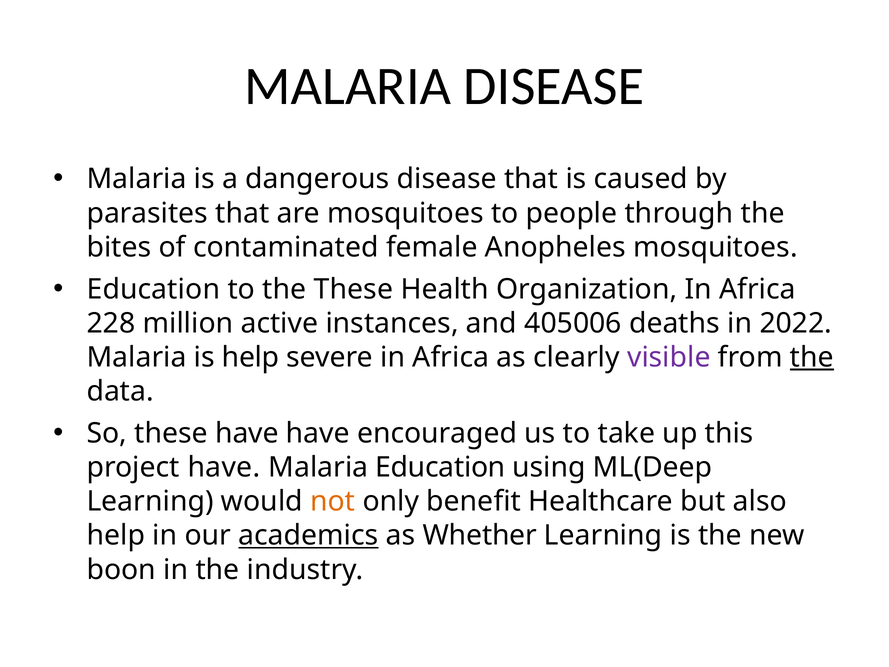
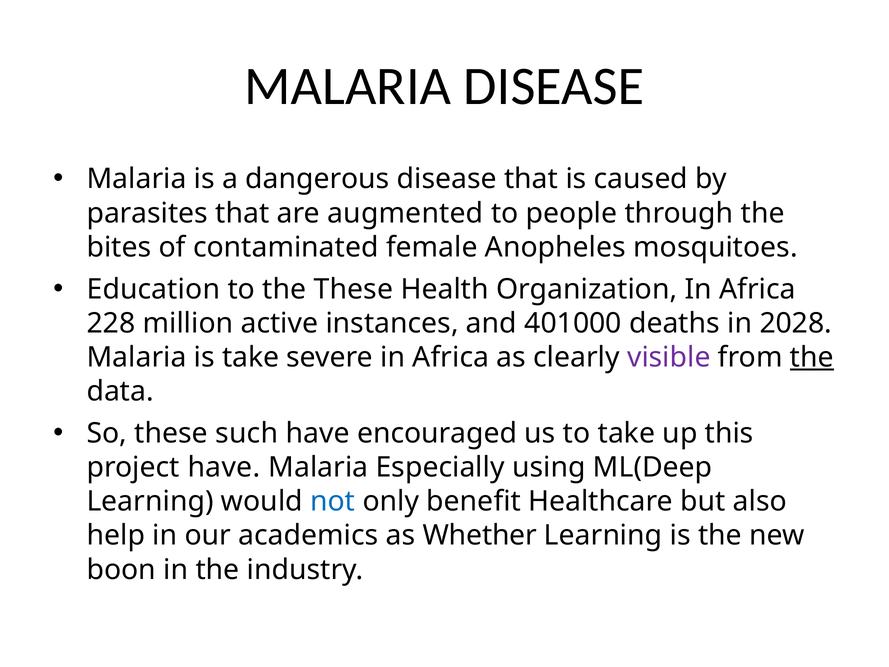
are mosquitoes: mosquitoes -> augmented (405, 213)
405006: 405006 -> 401000 (573, 323)
2022: 2022 -> 2028 (796, 323)
is help: help -> take (251, 357)
these have: have -> such (247, 433)
Malaria Education: Education -> Especially (440, 467)
not colour: orange -> blue (333, 501)
academics underline: present -> none (308, 535)
